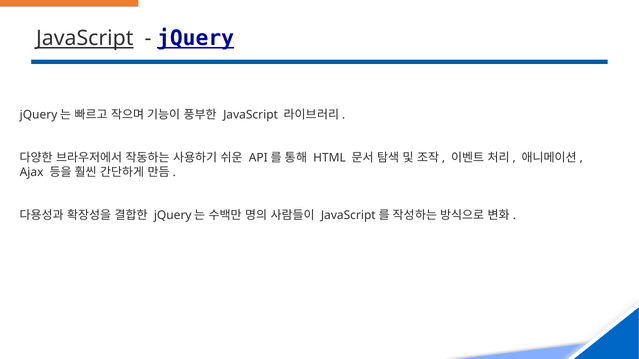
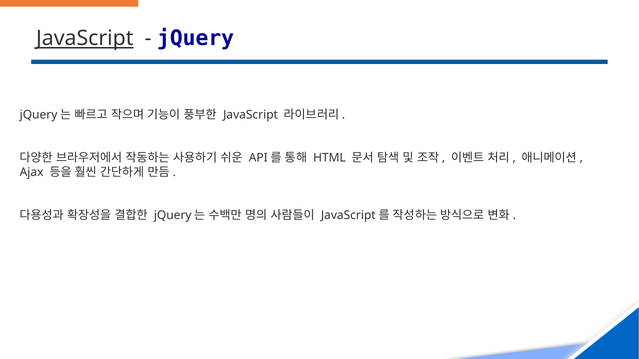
jQuery underline: present -> none (196, 39)
